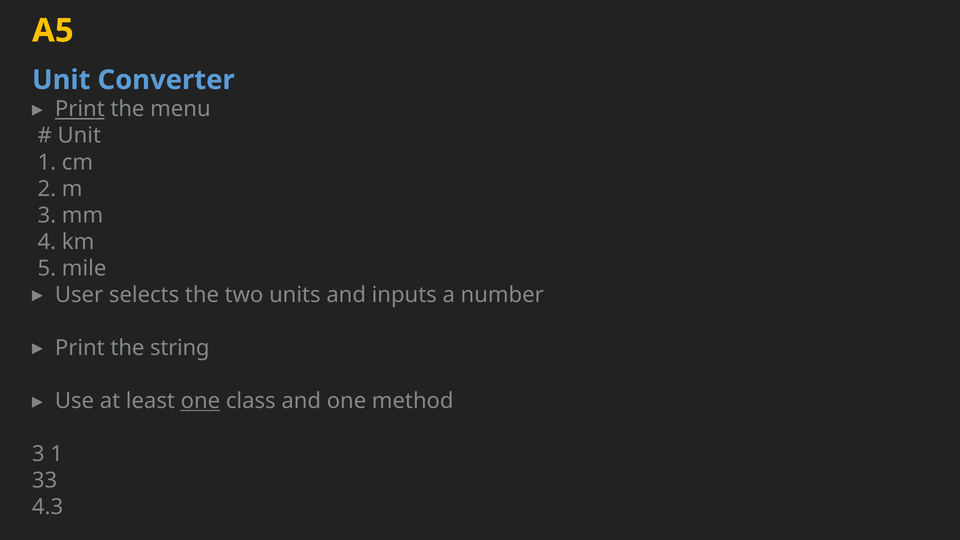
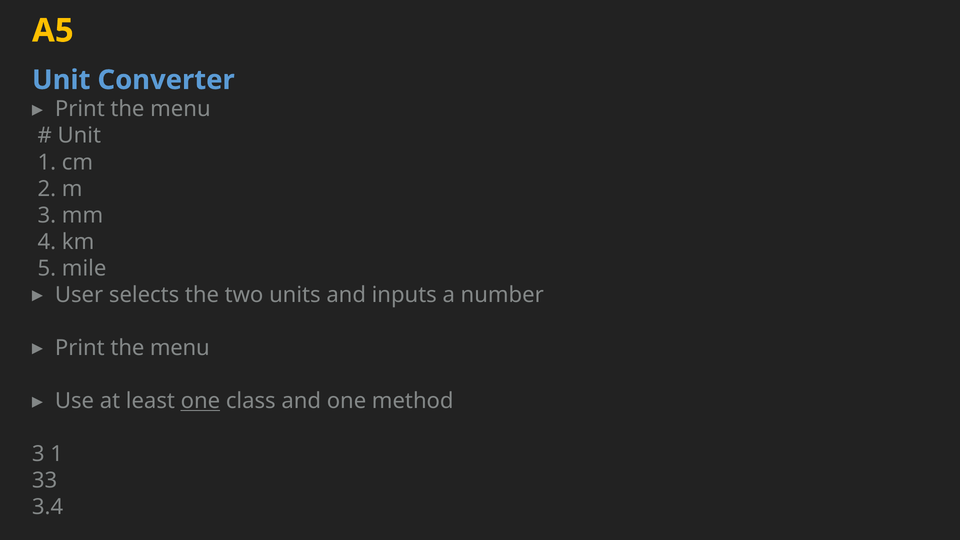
Print underline: present -> none (80, 109)
string: string -> menu (180, 348)
4.3: 4.3 -> 3.4 (48, 507)
